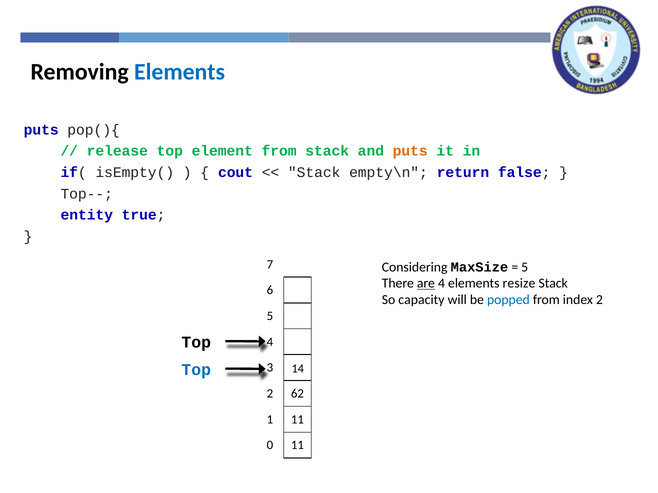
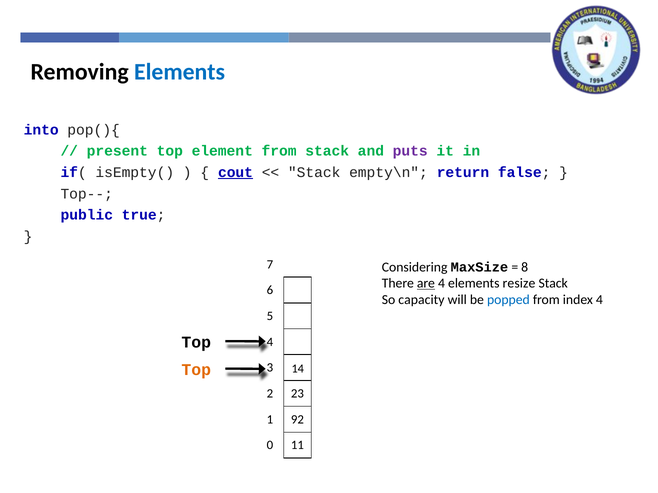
puts: puts -> into (41, 130)
release: release -> present (117, 151)
puts colour: orange -> purple (410, 151)
cout underline: none -> present (236, 173)
entity: entity -> public (87, 215)
5: 5 -> 8 (525, 267)
index 2: 2 -> 4 (599, 300)
Top colour: blue -> orange (196, 370)
62: 62 -> 23 (297, 394)
1 11: 11 -> 92 (297, 420)
